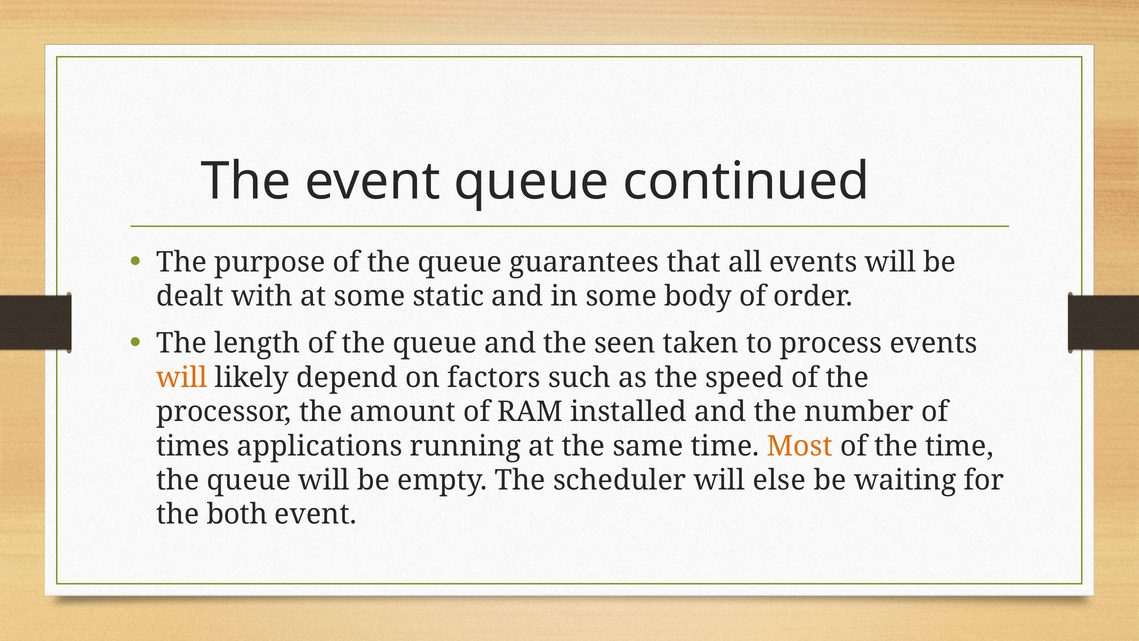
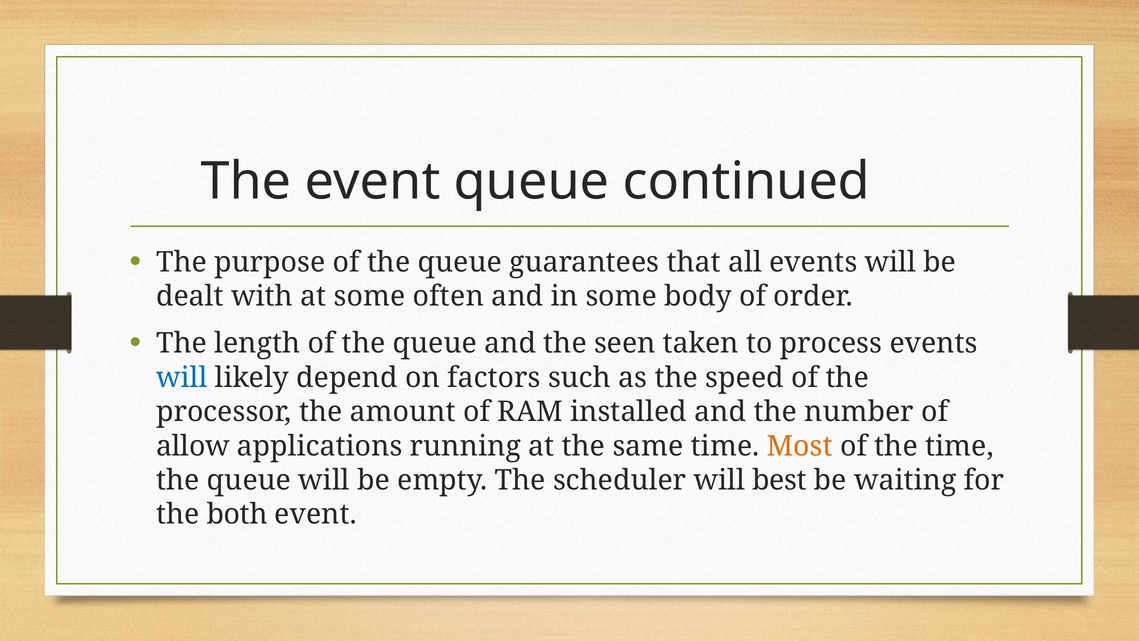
static: static -> often (448, 296)
will colour: orange -> blue (182, 378)
times: times -> allow (193, 446)
else: else -> best (780, 480)
